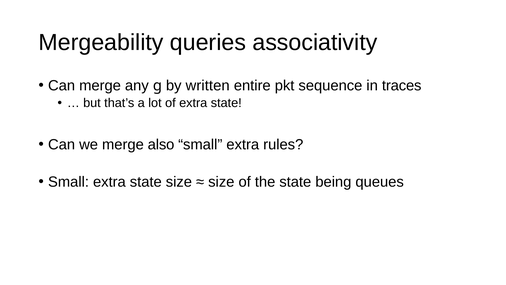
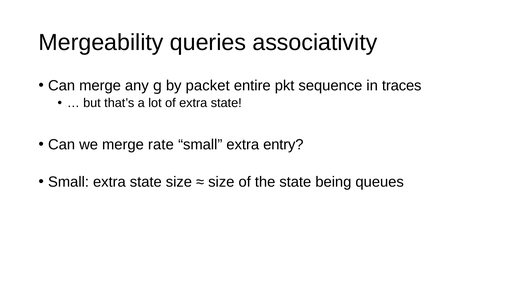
written: written -> packet (208, 86)
also: also -> rate (161, 144)
rules: rules -> entry (283, 144)
